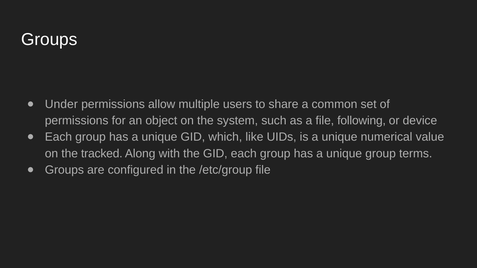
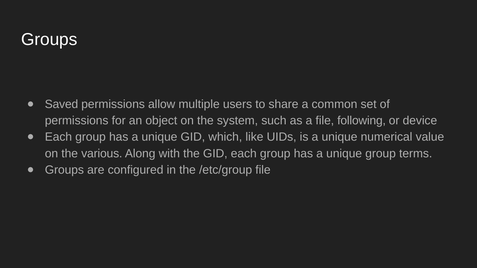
Under: Under -> Saved (61, 104)
tracked: tracked -> various (102, 154)
